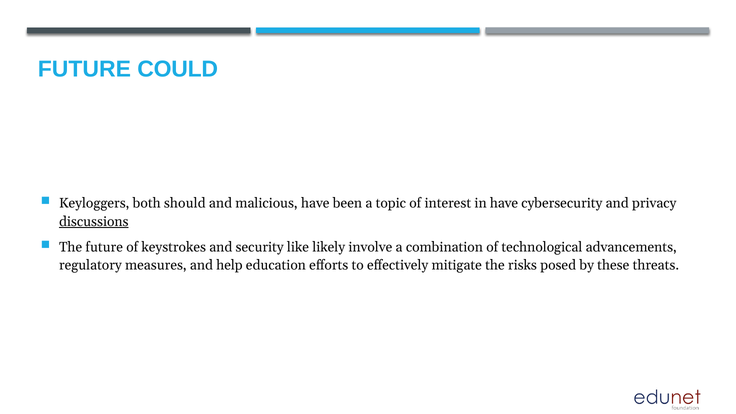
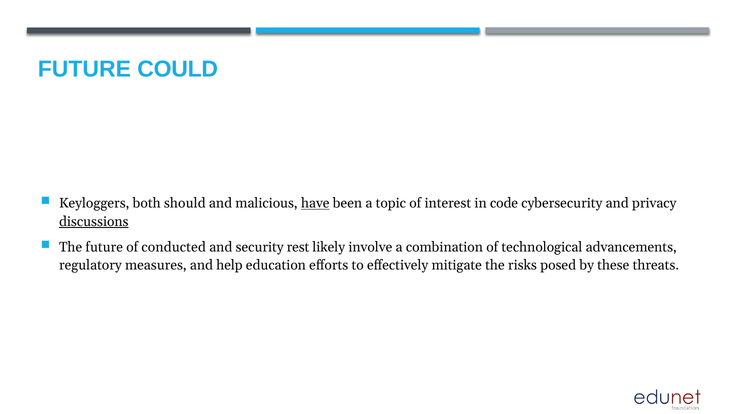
have underline: none -> present (315, 203)
in have: have -> code (504, 203)
keystrokes: keystrokes -> conducted (174, 247)
like: like -> rest (298, 247)
